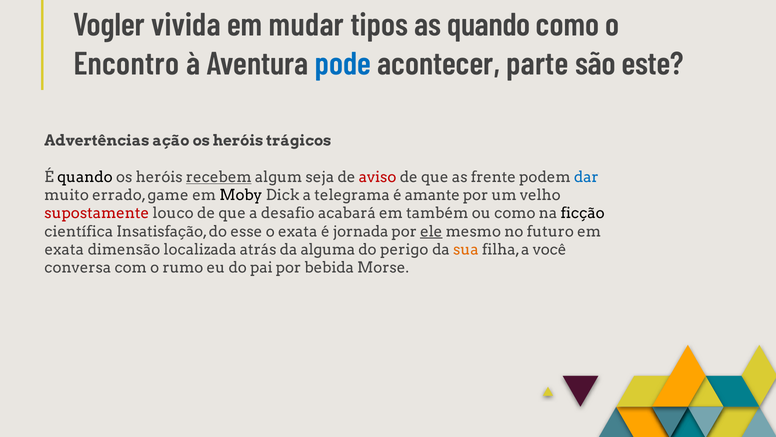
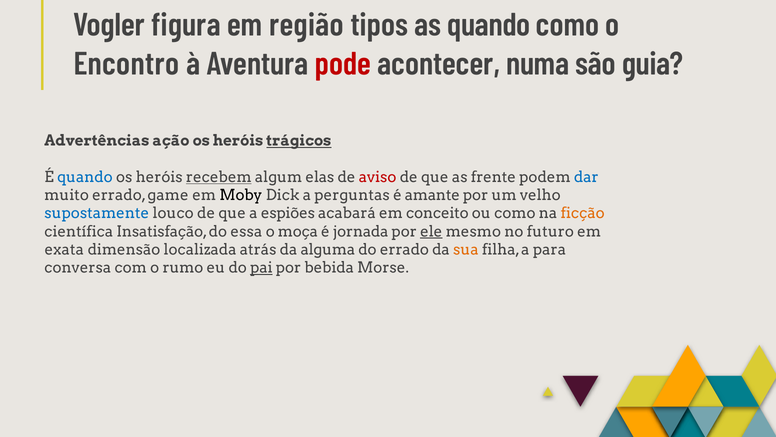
vivida: vivida -> figura (186, 25)
mudar: mudar -> região (306, 25)
pode colour: blue -> red (343, 64)
parte: parte -> numa (538, 64)
este: este -> guia (653, 64)
trágicos underline: none -> present (299, 141)
quando colour: black -> blue (85, 177)
seja: seja -> elas (320, 177)
telegrama: telegrama -> perguntas (352, 195)
supostamente colour: red -> blue (97, 213)
desafio: desafio -> espiões (288, 213)
também: também -> conceito (437, 213)
ficção colour: black -> orange (583, 213)
esse: esse -> essa (246, 231)
o exata: exata -> moça (298, 231)
do perigo: perigo -> errado (404, 249)
você: você -> para (549, 249)
pai underline: none -> present (261, 268)
